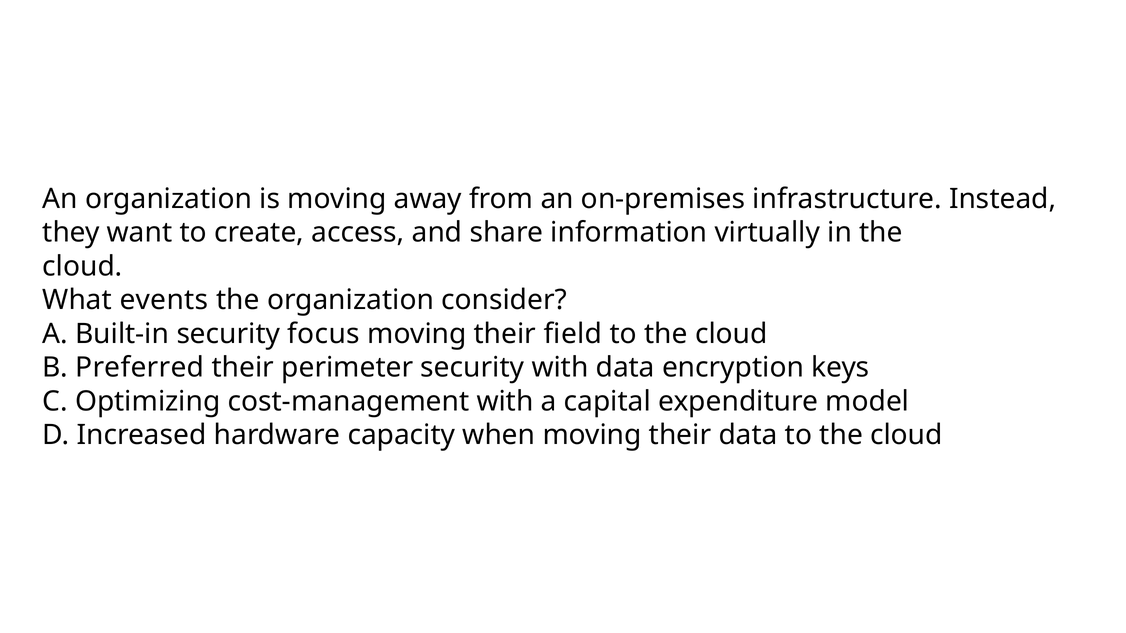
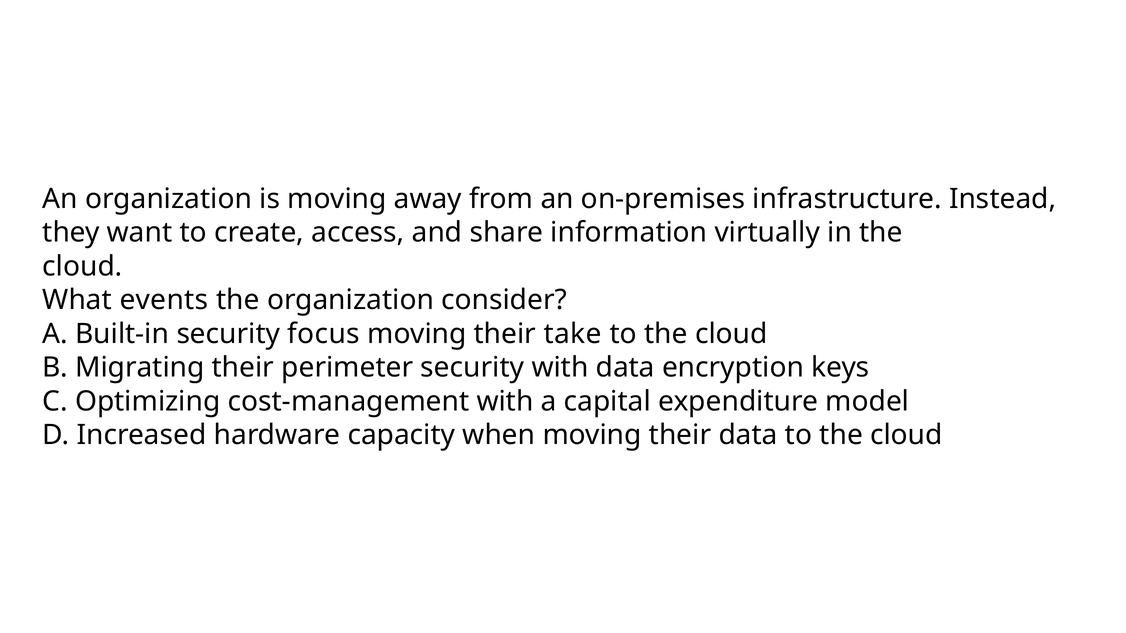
field: field -> take (573, 334)
Preferred: Preferred -> Migrating (140, 368)
